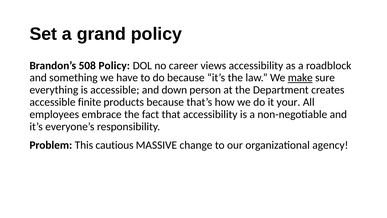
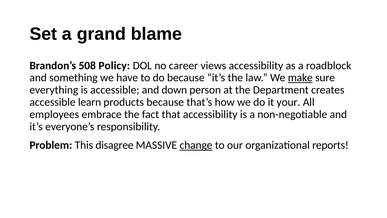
grand policy: policy -> blame (156, 34)
finite: finite -> learn (90, 102)
cautious: cautious -> disagree (115, 145)
change underline: none -> present (196, 145)
agency: agency -> reports (330, 145)
